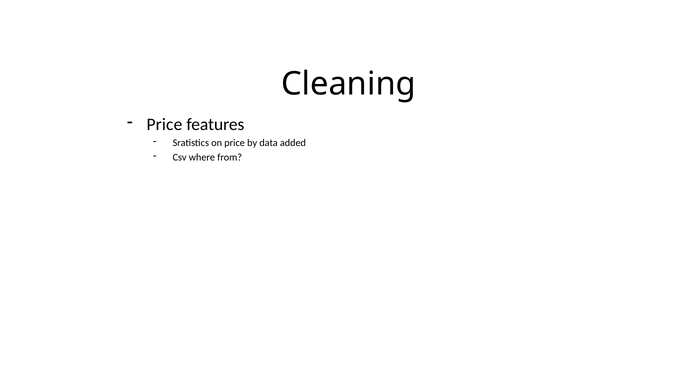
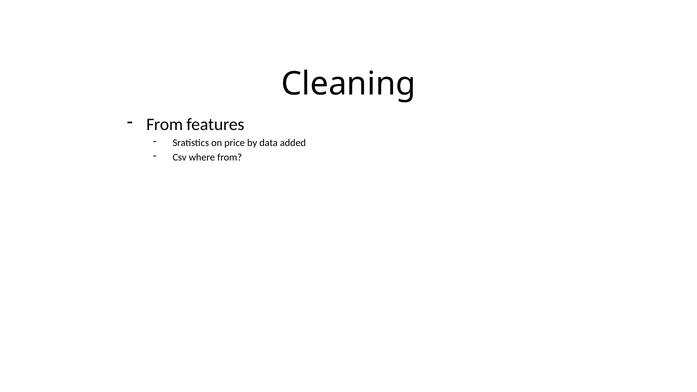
Price: Price -> From (165, 124)
